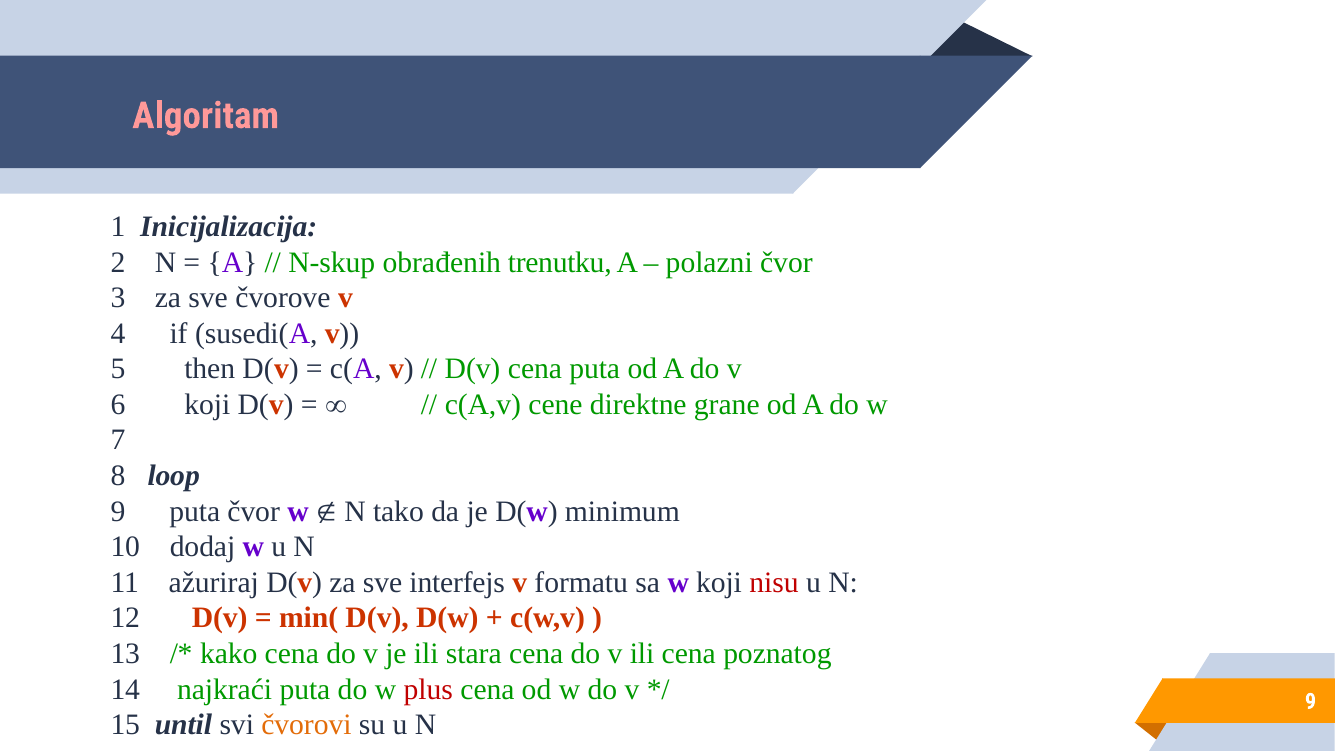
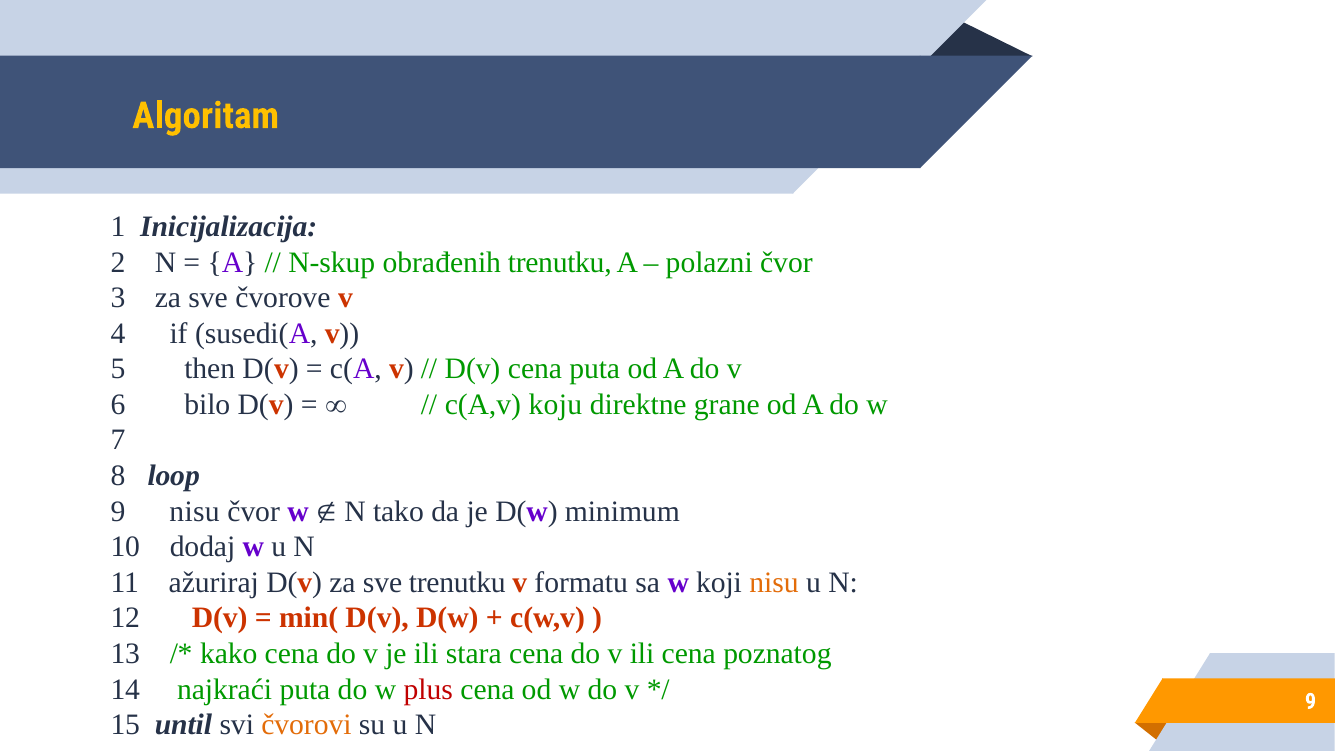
Algoritam colour: pink -> yellow (206, 116)
6 koji: koji -> bilo (207, 405)
cene: cene -> koju (555, 405)
9 puta: puta -> nisu (195, 511)
sve interfejs: interfejs -> trenutku (457, 583)
nisu colour: red -> orange (774, 583)
